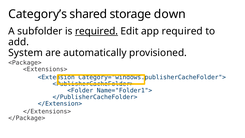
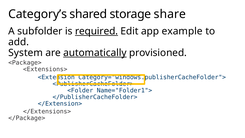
down: down -> share (170, 14)
app required: required -> example (182, 31)
automatically underline: none -> present (95, 53)
